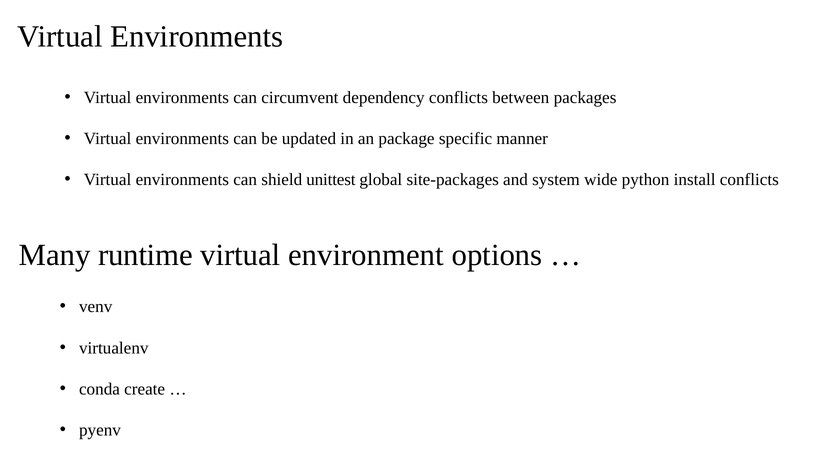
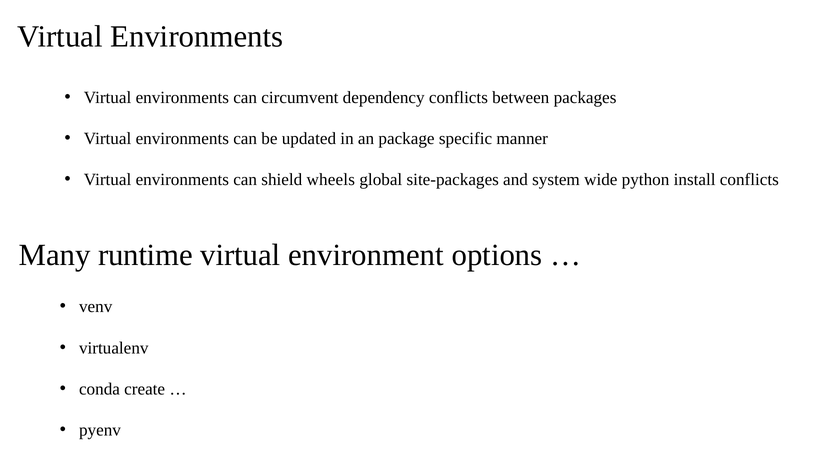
unittest: unittest -> wheels (331, 180)
